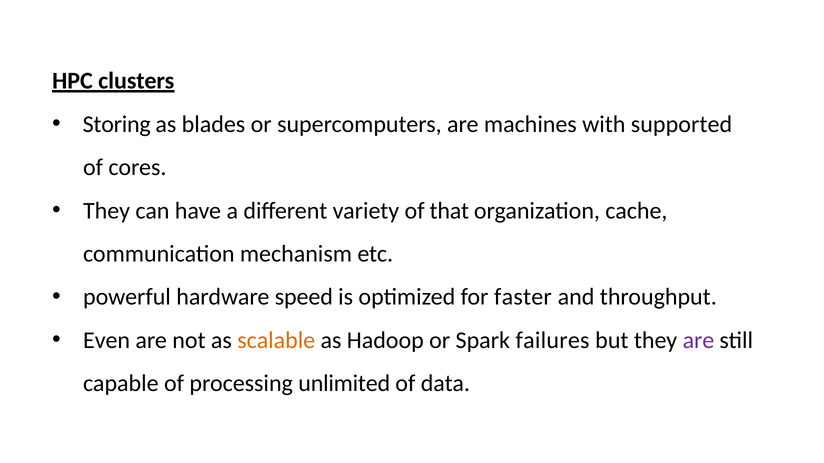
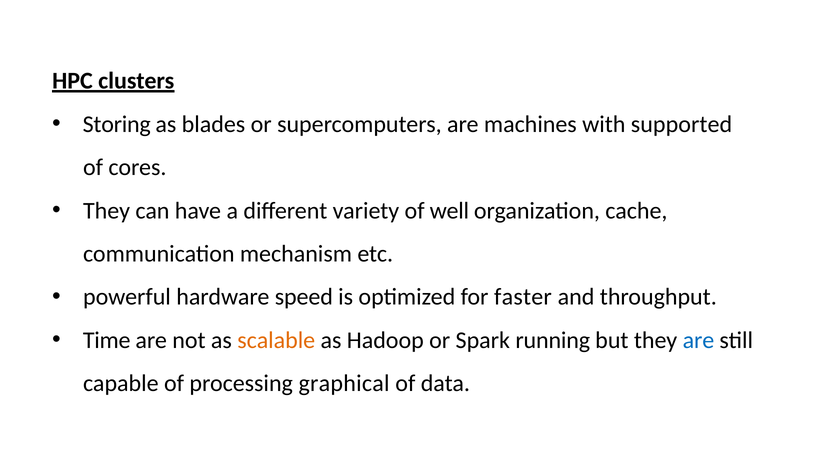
that: that -> well (449, 211)
Even: Even -> Time (107, 341)
failures: failures -> running (553, 341)
are colour: purple -> blue (698, 341)
unlimited: unlimited -> graphical (344, 384)
